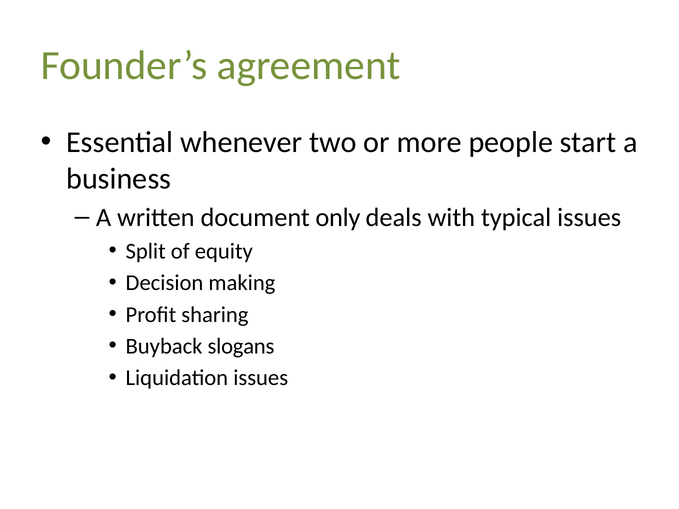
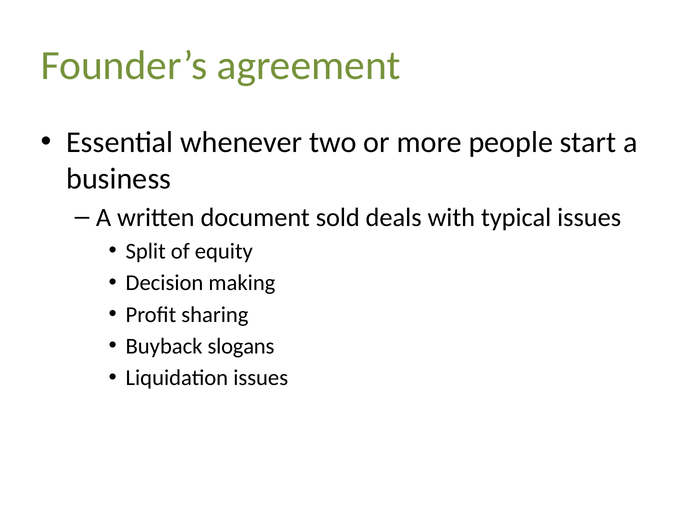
only: only -> sold (338, 218)
